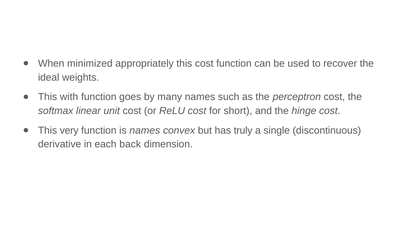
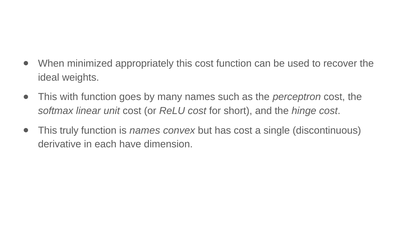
very: very -> truly (69, 130)
has truly: truly -> cost (243, 130)
back: back -> have (130, 144)
